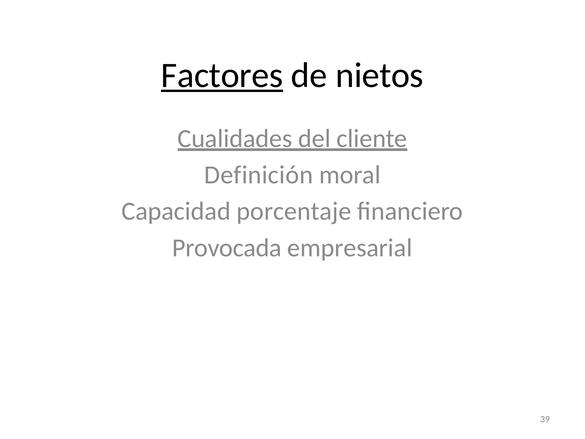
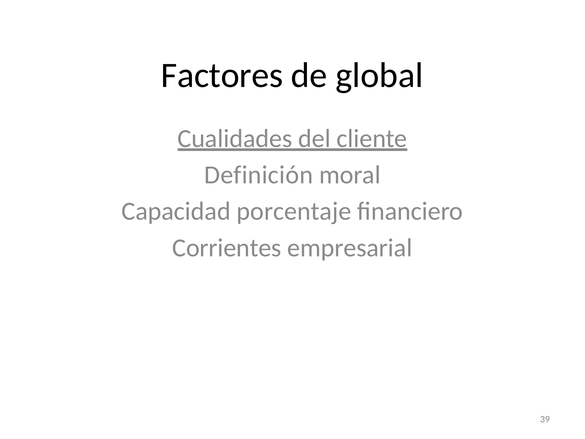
Factores underline: present -> none (222, 75)
nietos: nietos -> global (379, 75)
Provocada: Provocada -> Corrientes (227, 248)
